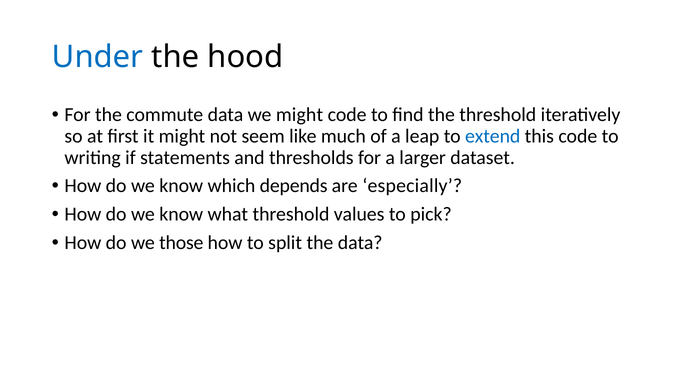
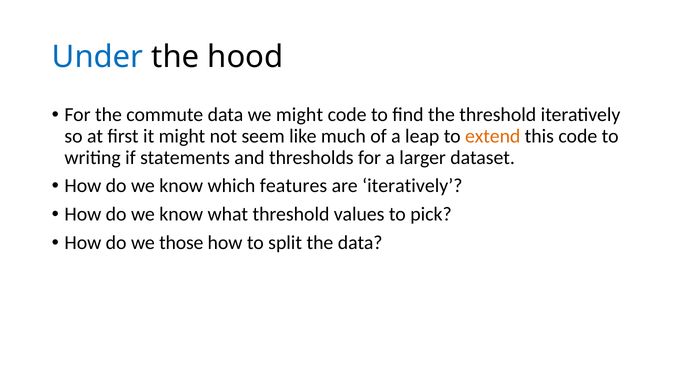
extend colour: blue -> orange (493, 136)
depends: depends -> features (294, 186)
are especially: especially -> iteratively (412, 186)
